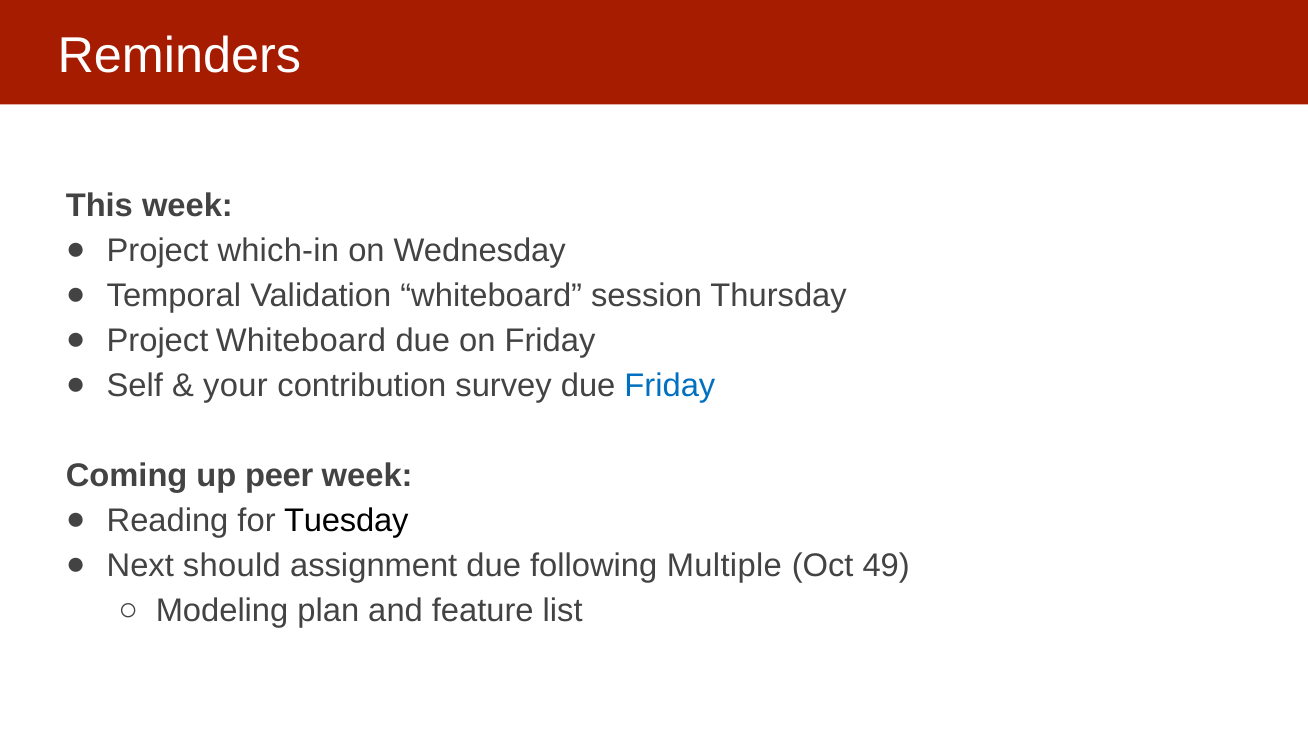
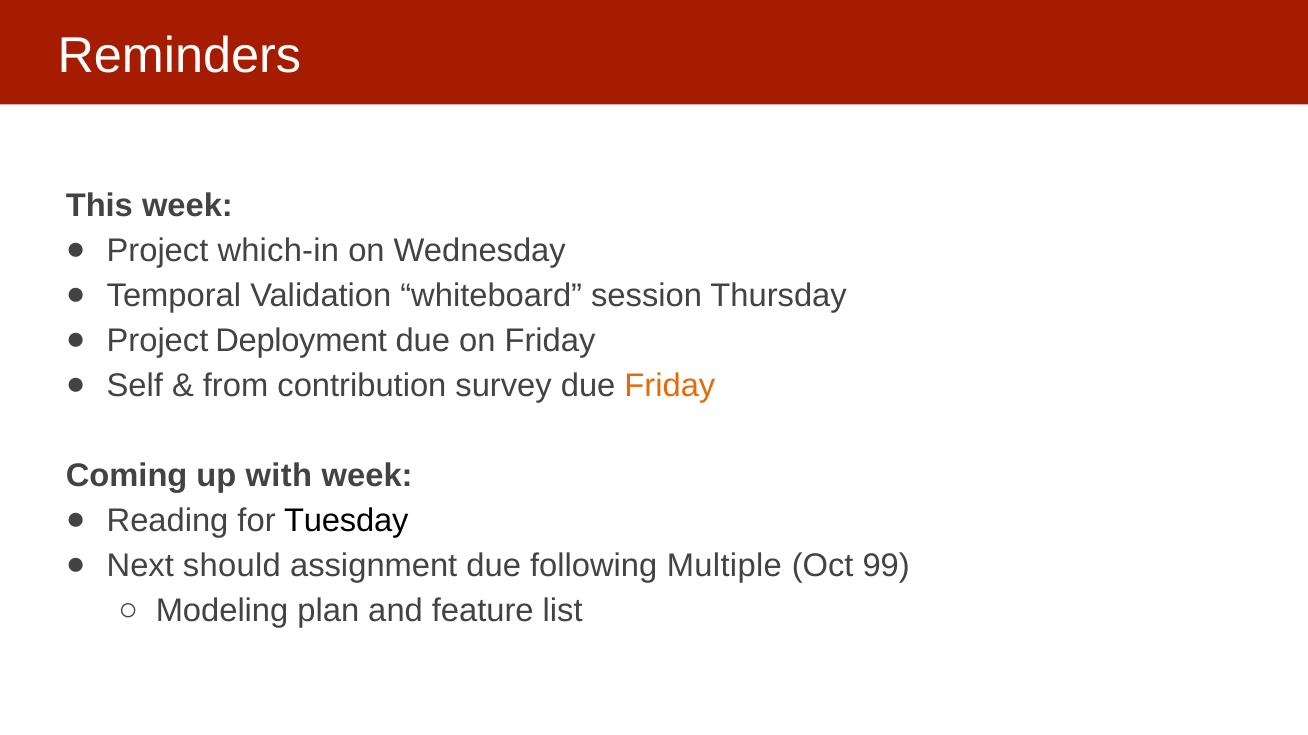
Project Whiteboard: Whiteboard -> Deployment (301, 341)
your: your -> from (236, 386)
Friday colour: blue -> orange (670, 386)
peer: peer -> with (279, 476)
49: 49 -> 99 (886, 567)
